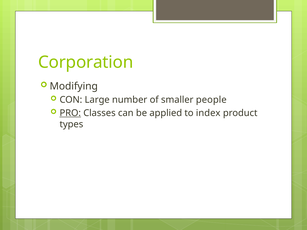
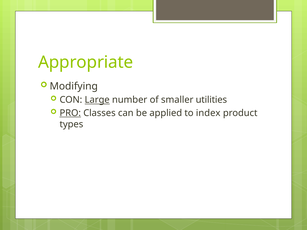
Corporation: Corporation -> Appropriate (86, 62)
Large underline: none -> present (97, 100)
people: people -> utilities (211, 100)
